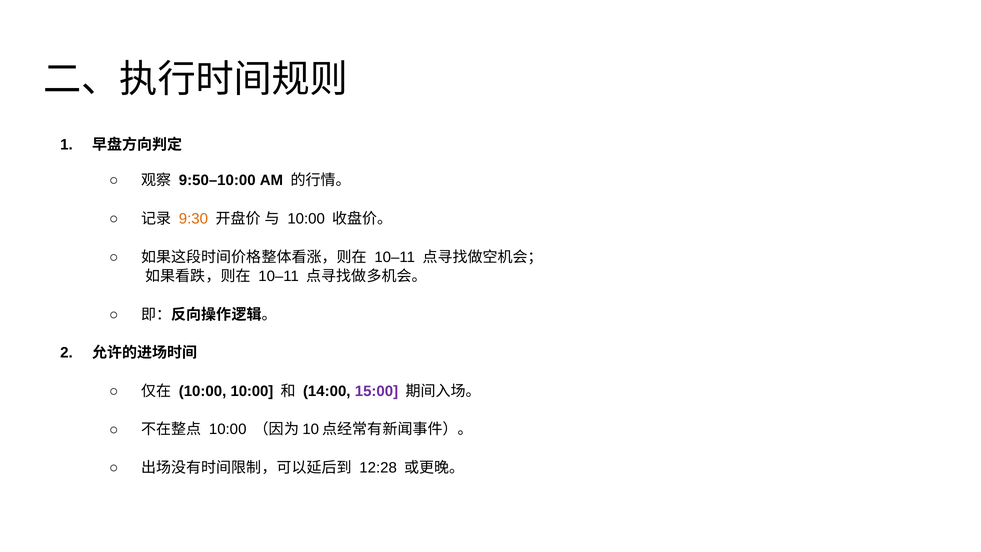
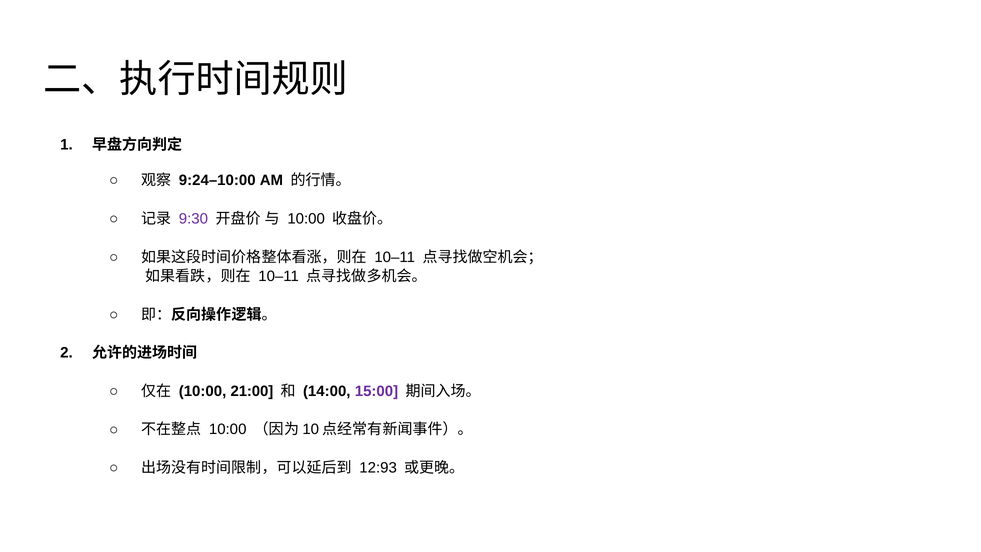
9:50–10:00: 9:50–10:00 -> 9:24–10:00 (217, 180)
9:30 colour: orange -> purple (193, 219)
10:00 10:00: 10:00 -> 21:00 (252, 391)
12:28: 12:28 -> 12:93 (378, 468)
